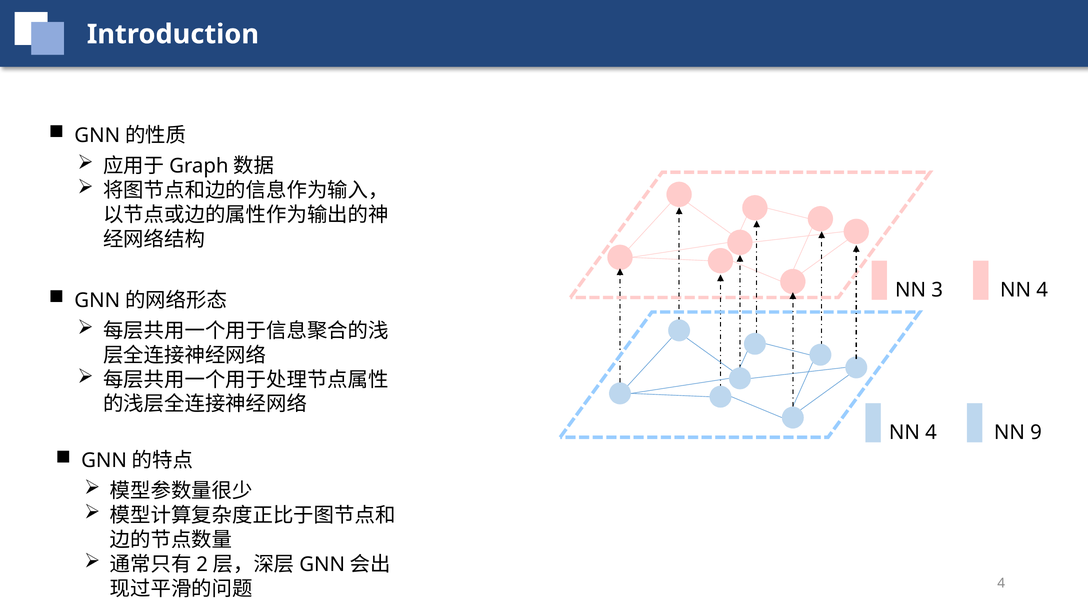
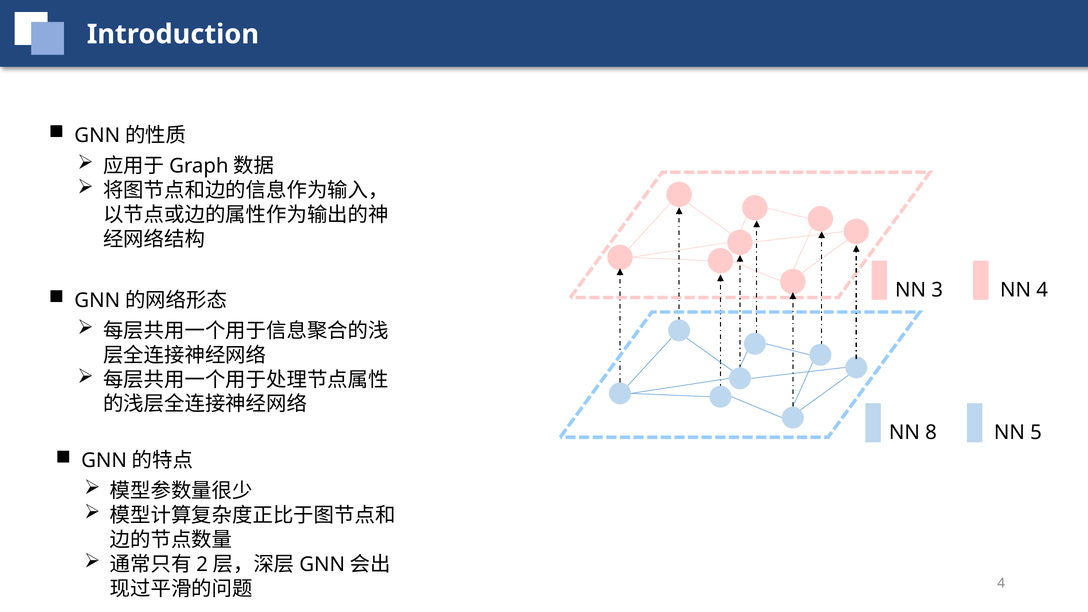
4: 4 -> 8 (931, 433)
9: 9 -> 5 (1036, 433)
